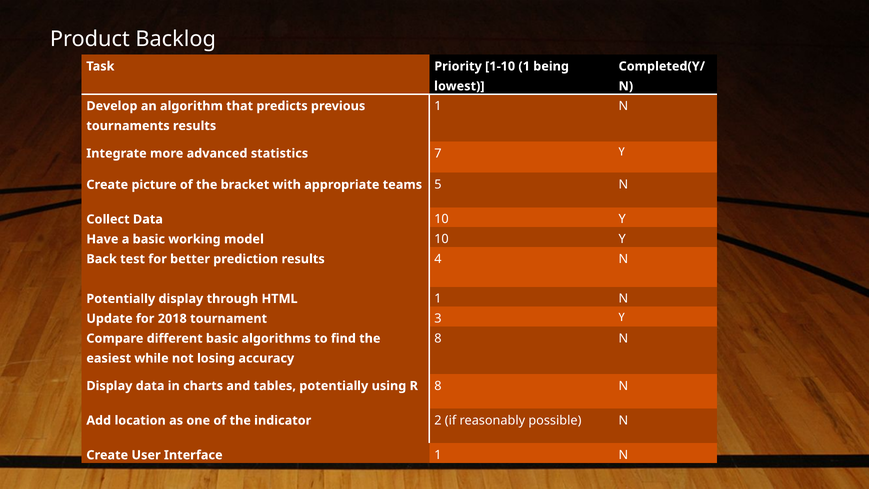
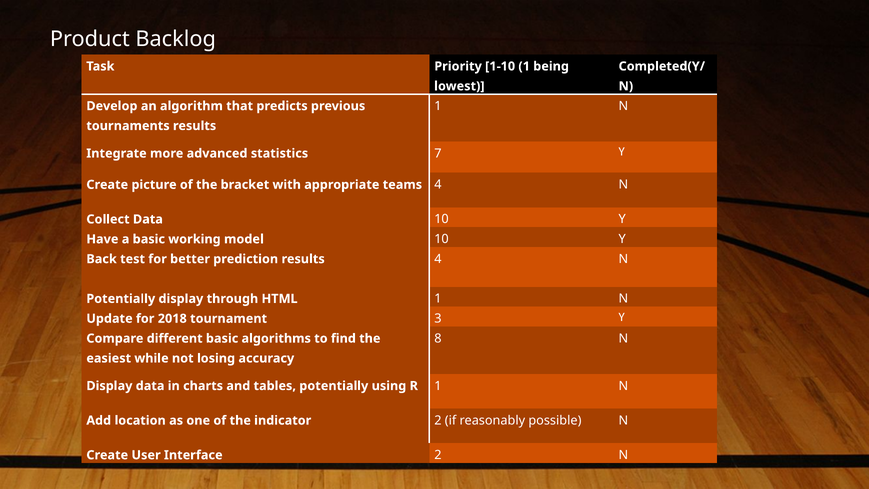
teams 5: 5 -> 4 (438, 185)
R 8: 8 -> 1 (438, 386)
Interface 1: 1 -> 2 (438, 455)
